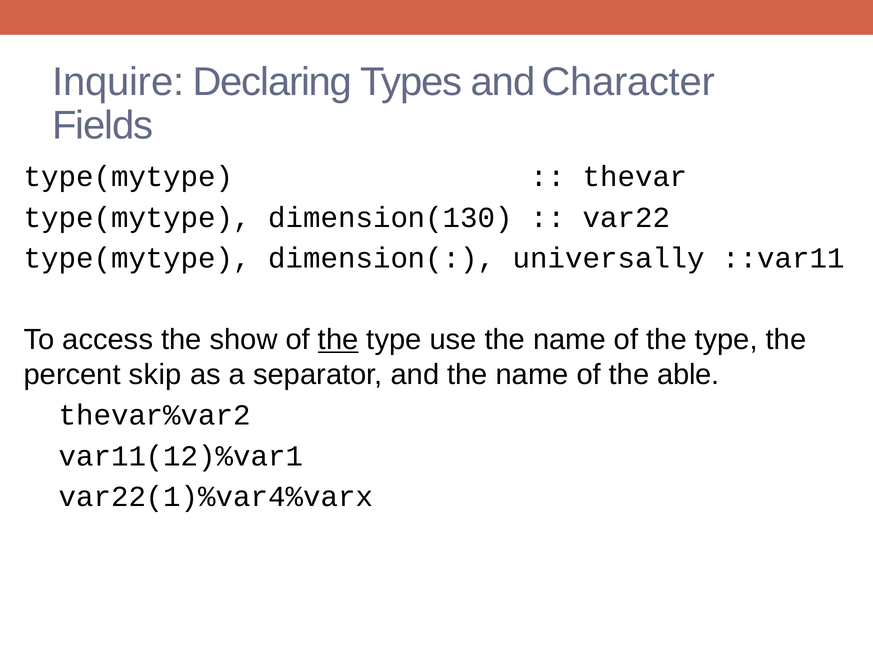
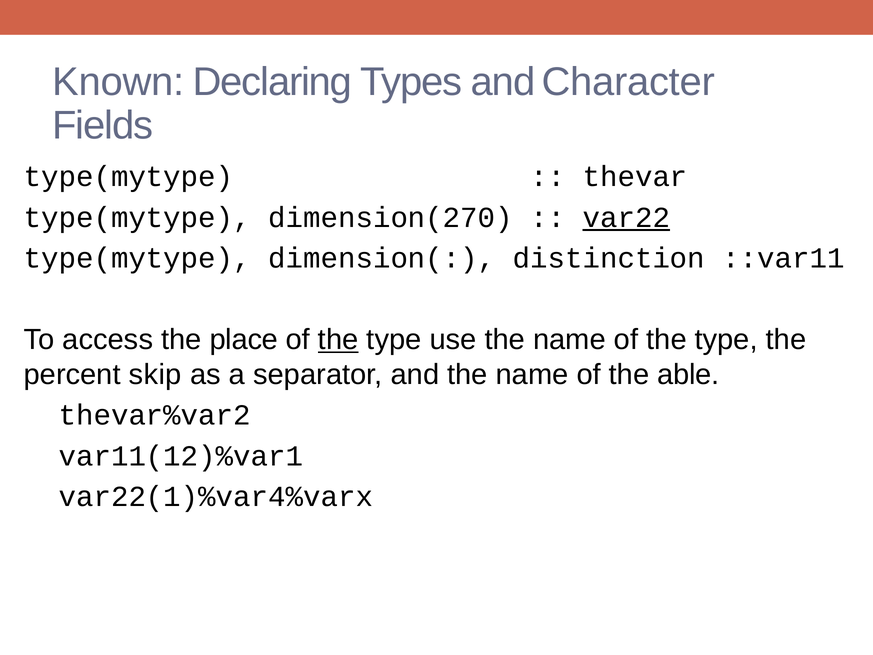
Inquire: Inquire -> Known (118, 82)
dimension(130: dimension(130 -> dimension(270 (391, 217)
var22 underline: none -> present (626, 217)
universally: universally -> distinction (609, 258)
show: show -> place (244, 340)
